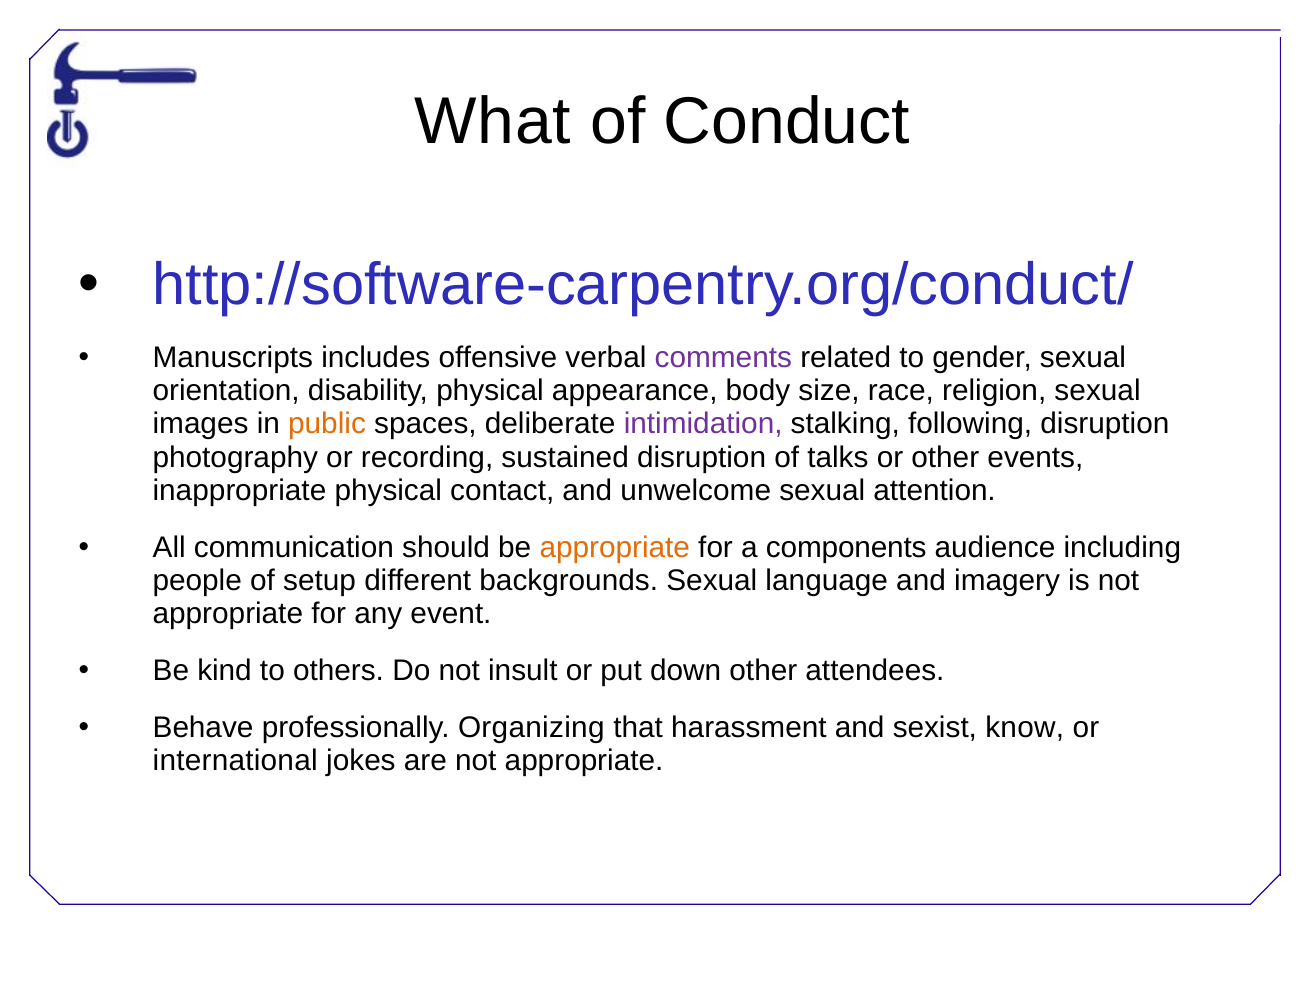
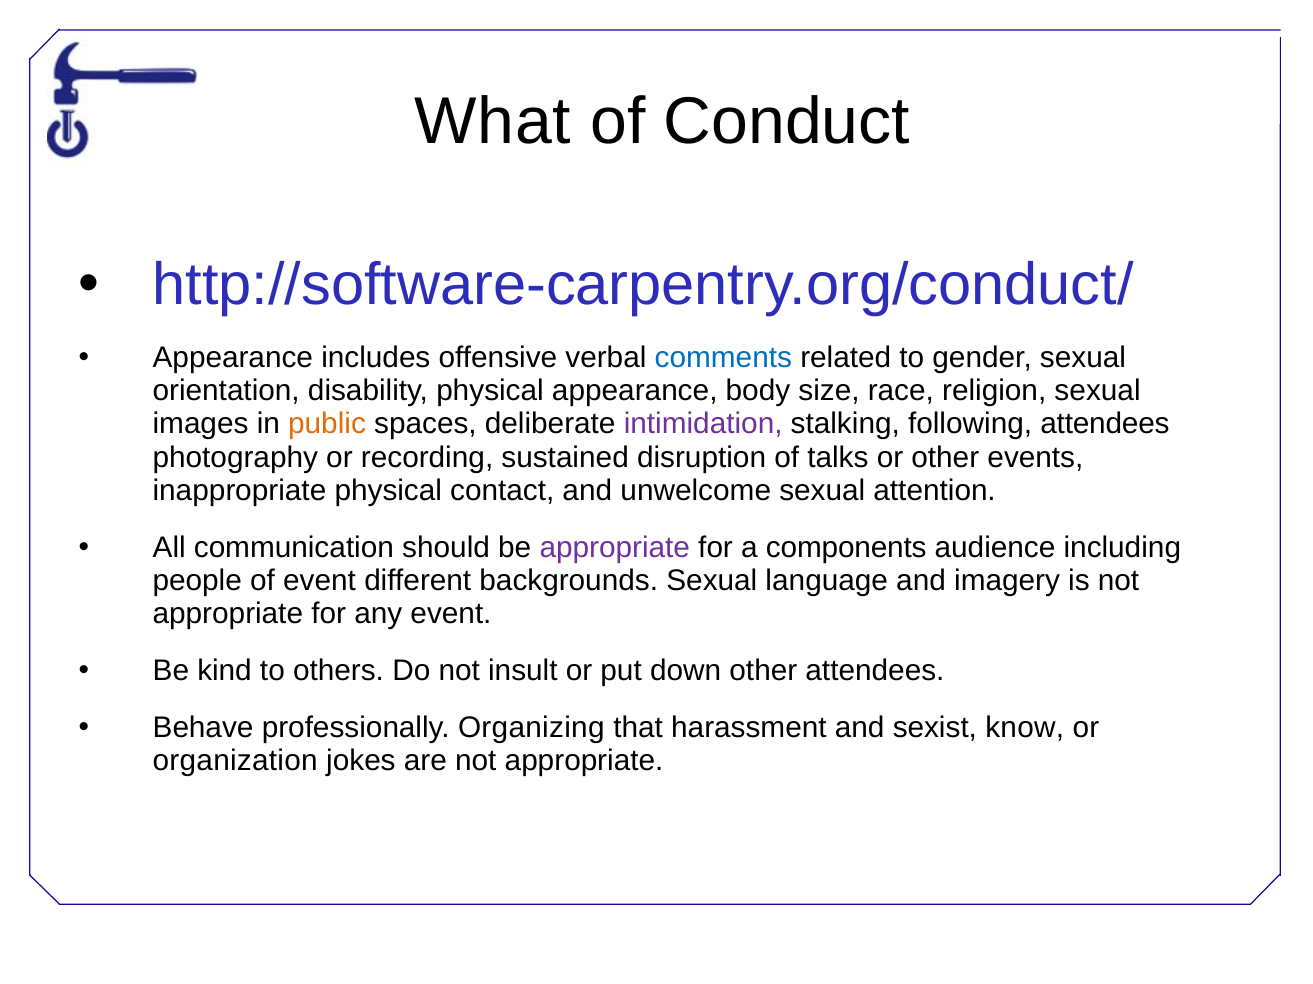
Manuscripts: Manuscripts -> Appearance (233, 358)
comments colour: purple -> blue (723, 358)
following disruption: disruption -> attendees (1105, 424)
appropriate colour: orange -> purple (615, 548)
of setup: setup -> event (320, 581)
international: international -> organization (235, 761)
